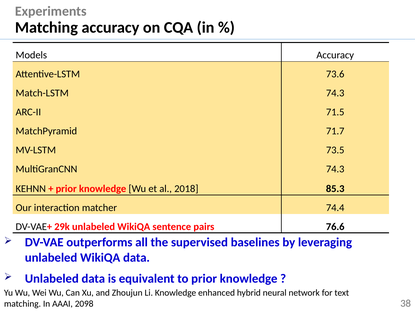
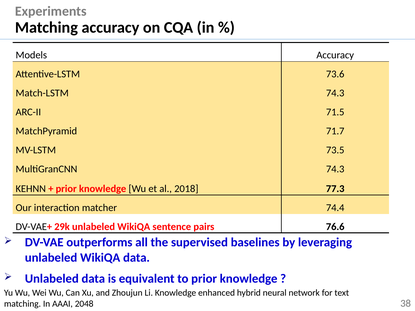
85.3: 85.3 -> 77.3 (335, 189)
2098: 2098 -> 2048 (84, 304)
